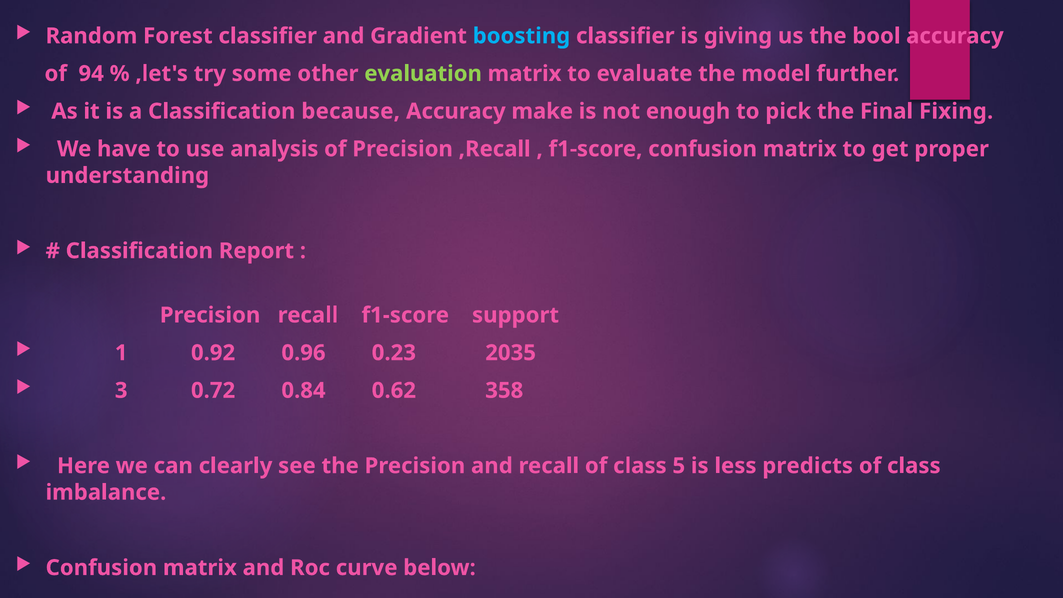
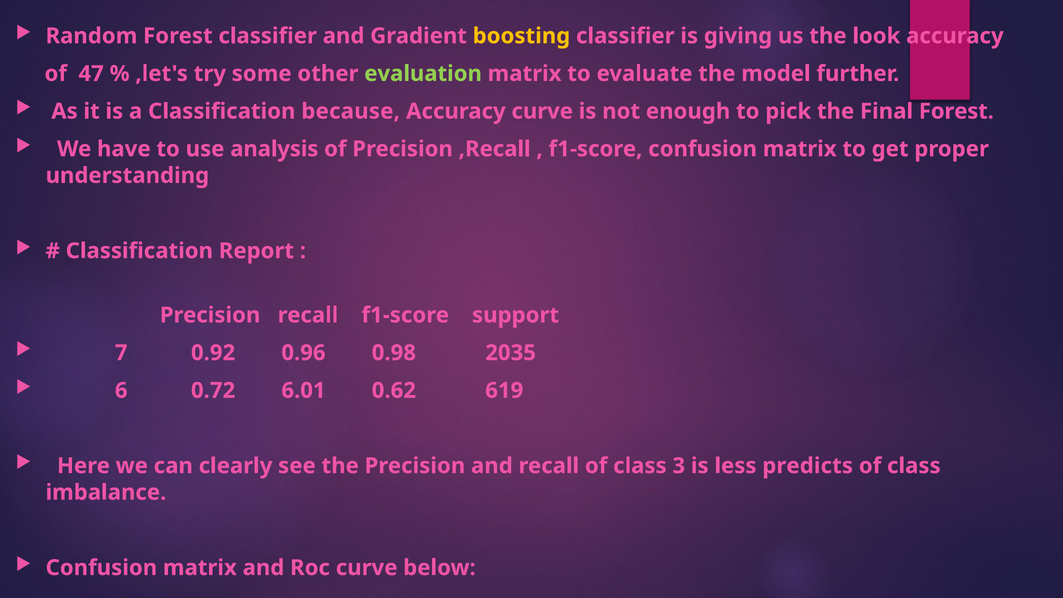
boosting colour: light blue -> yellow (521, 36)
bool: bool -> look (876, 36)
94: 94 -> 47 (91, 74)
Accuracy make: make -> curve (542, 111)
Final Fixing: Fixing -> Forest (956, 111)
1: 1 -> 7 (121, 353)
0.23: 0.23 -> 0.98 (394, 353)
3: 3 -> 6 (121, 390)
0.84: 0.84 -> 6.01 (303, 390)
358: 358 -> 619 (504, 390)
5: 5 -> 3 (679, 466)
